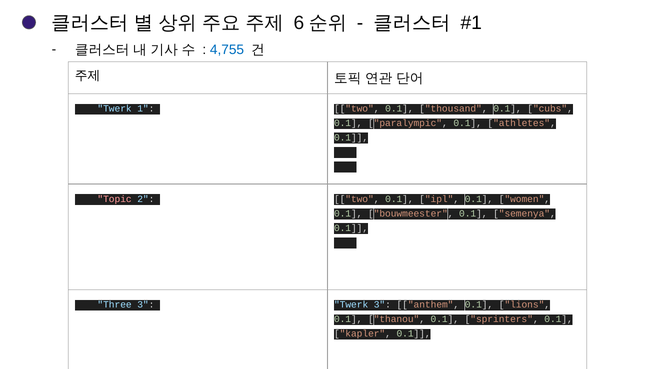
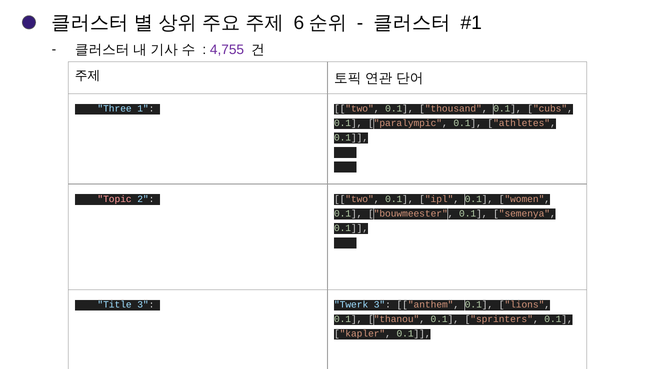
4,755 colour: blue -> purple (227, 50)
Twerk: Twerk -> Three (115, 108)
Three: Three -> Title (115, 304)
